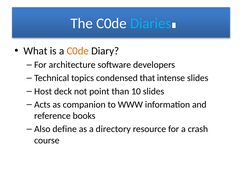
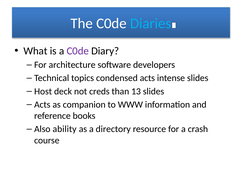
C0de colour: orange -> purple (78, 51)
condensed that: that -> acts (147, 78)
point: point -> creds (99, 91)
10: 10 -> 13 (136, 91)
define: define -> ability (65, 129)
